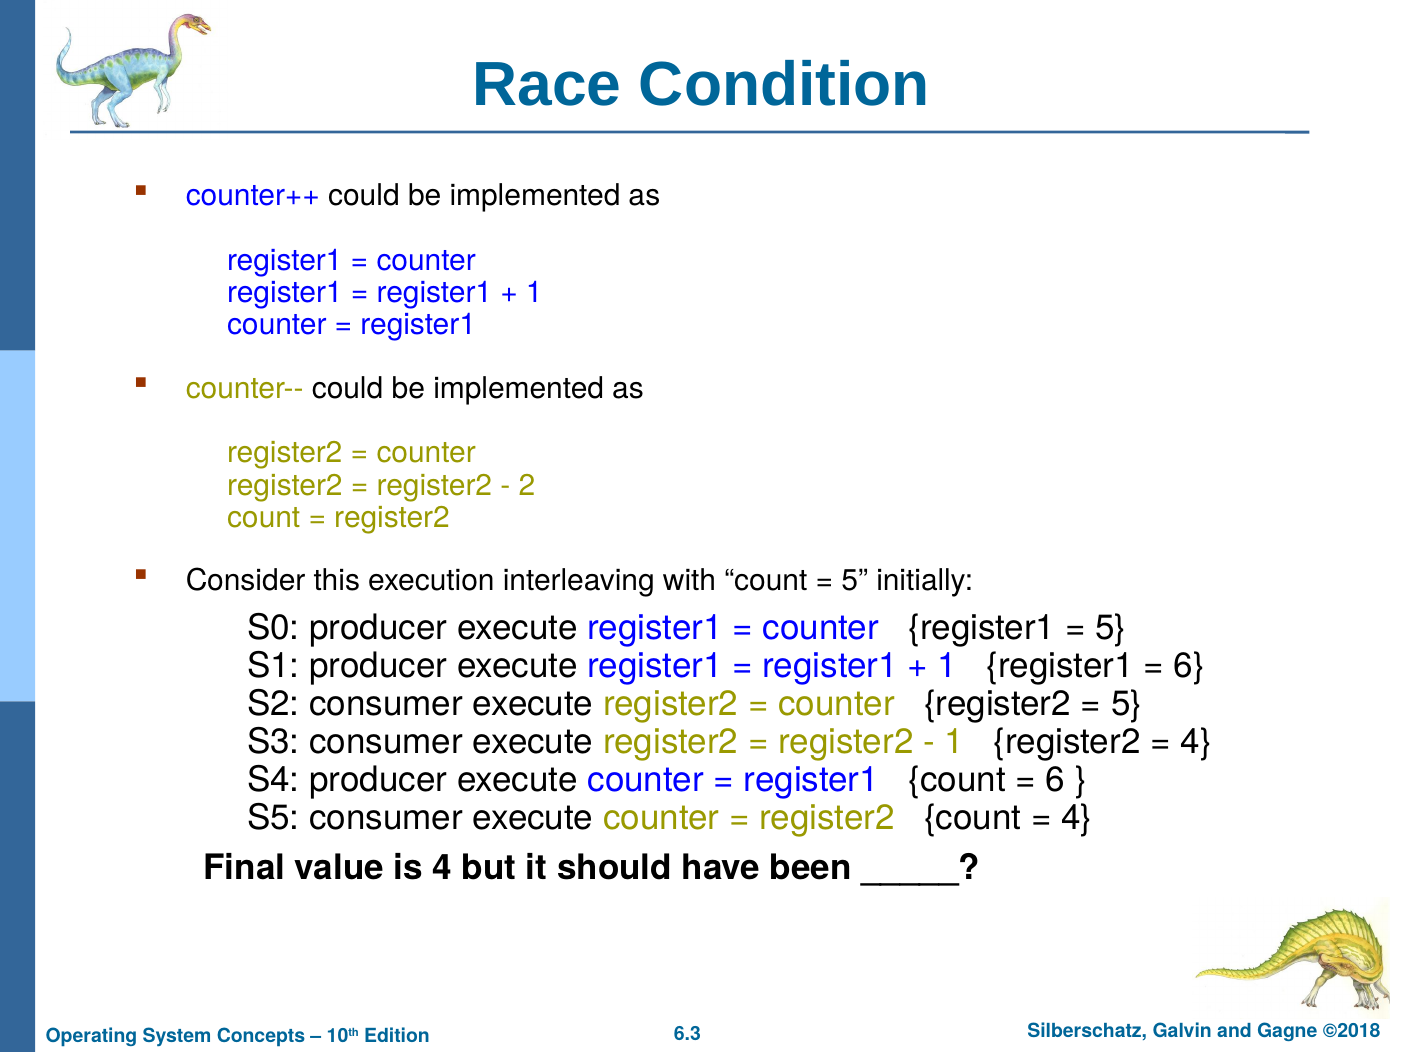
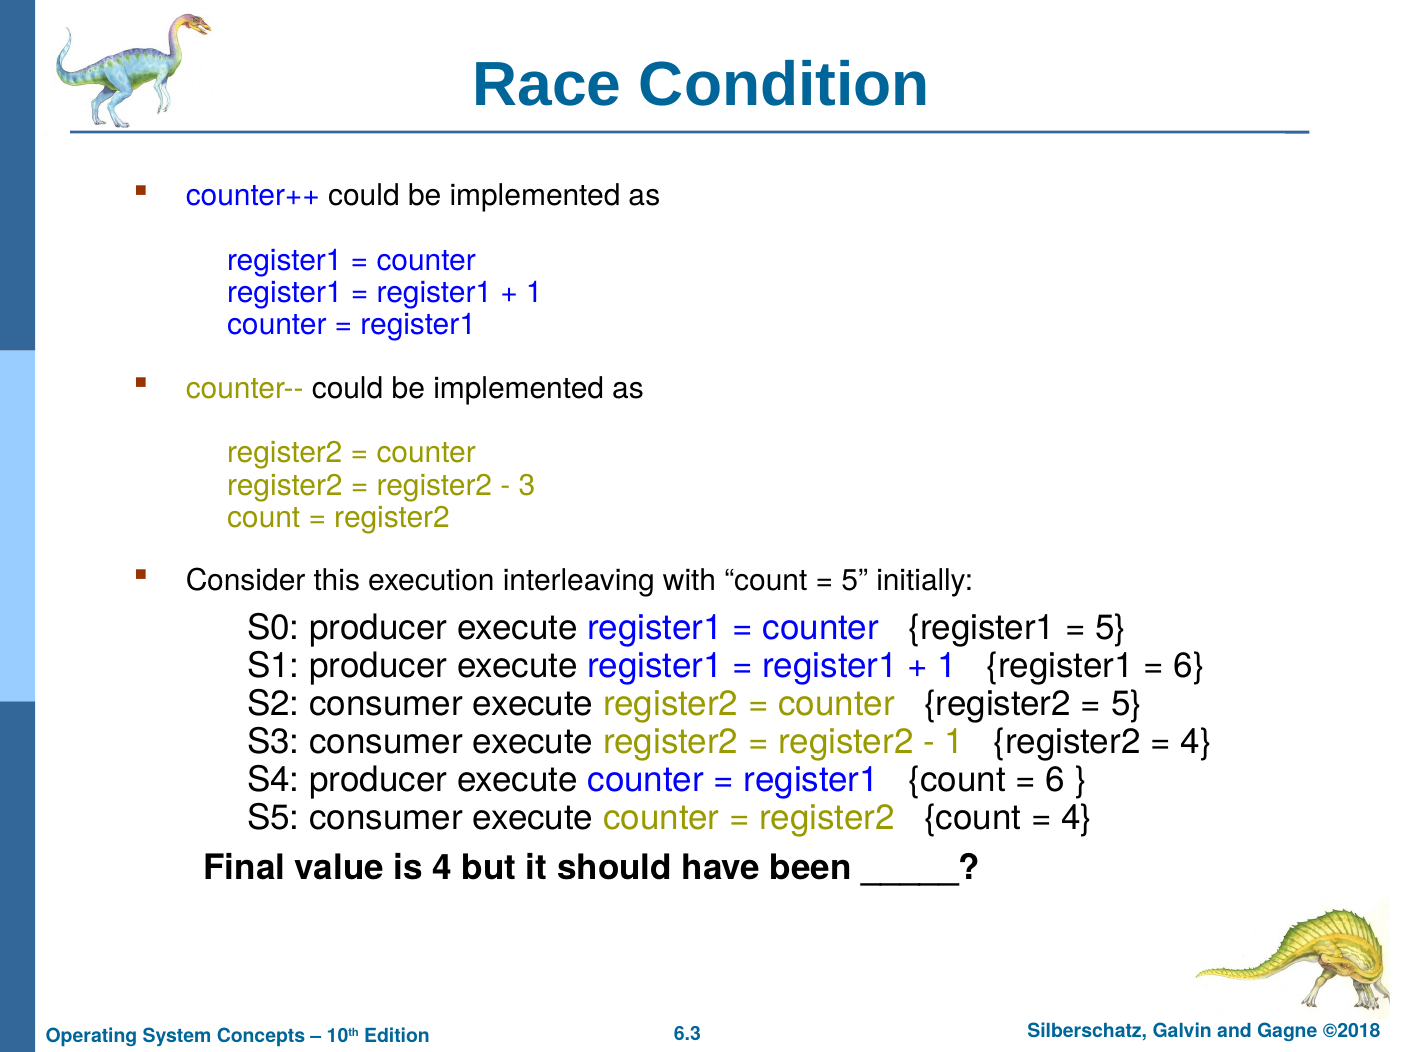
2: 2 -> 3 (527, 485)
